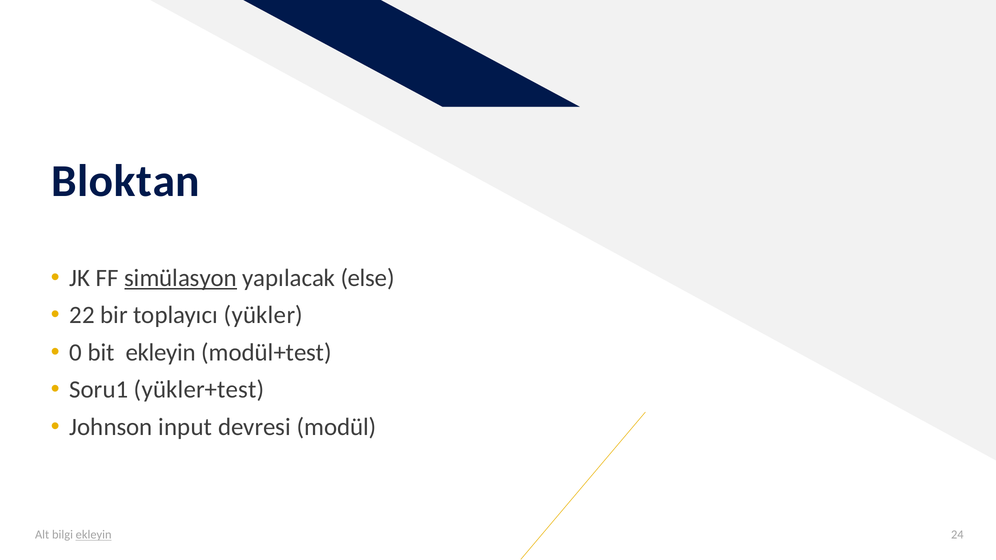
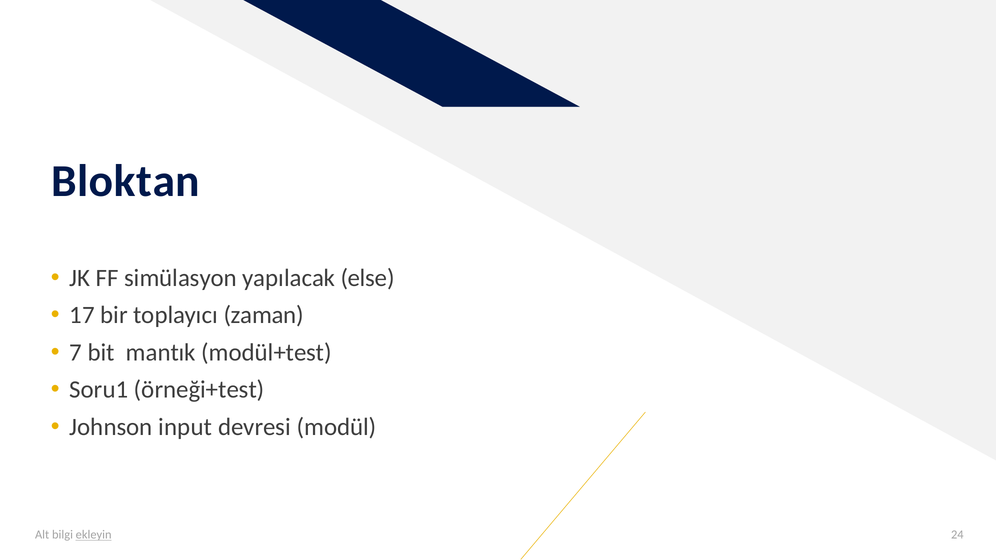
simülasyon underline: present -> none (181, 278)
22: 22 -> 17 (82, 315)
yükler: yükler -> zaman (264, 315)
0: 0 -> 7 (76, 353)
bit ekleyin: ekleyin -> mantık (161, 353)
yükler+test: yükler+test -> örneği+test (199, 390)
